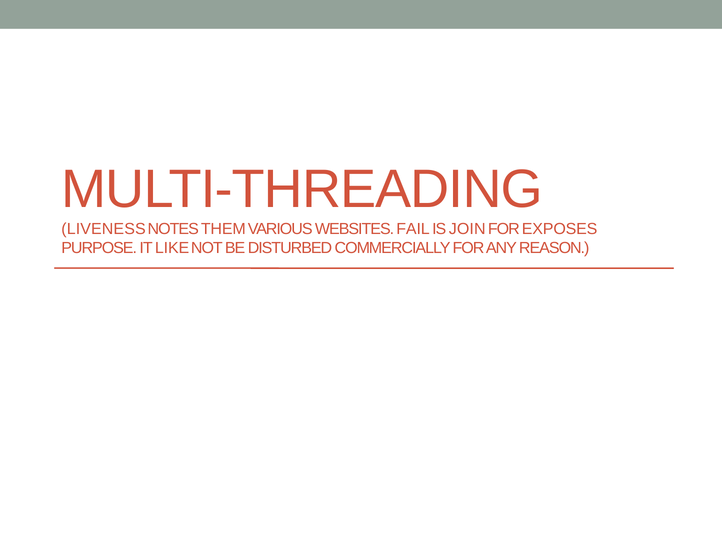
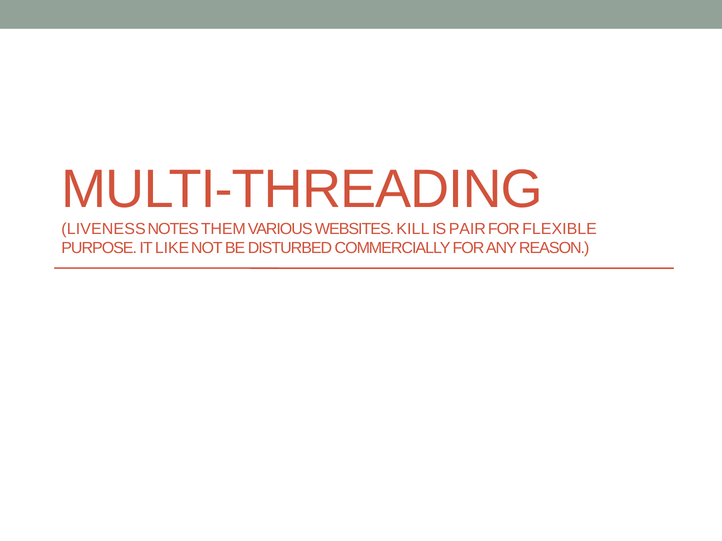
FAIL: FAIL -> KILL (413, 229)
JOIN: JOIN -> PAIR (467, 229)
EXPOSES: EXPOSES -> FLEXIBLE (560, 229)
